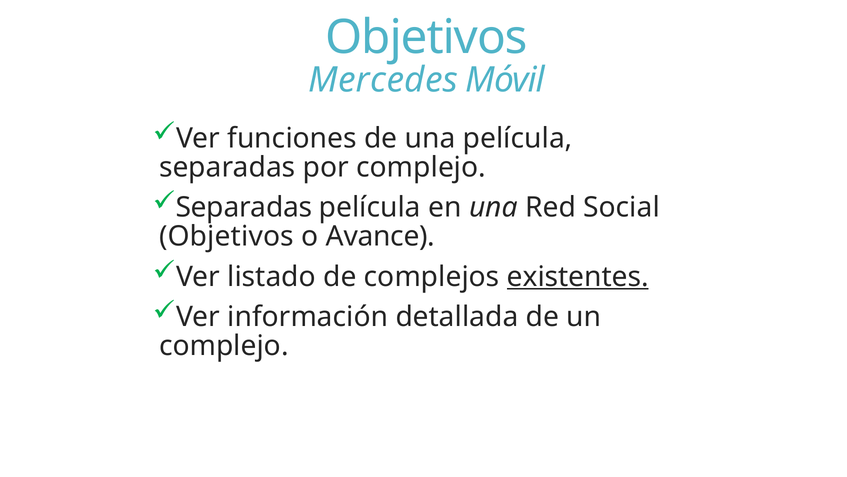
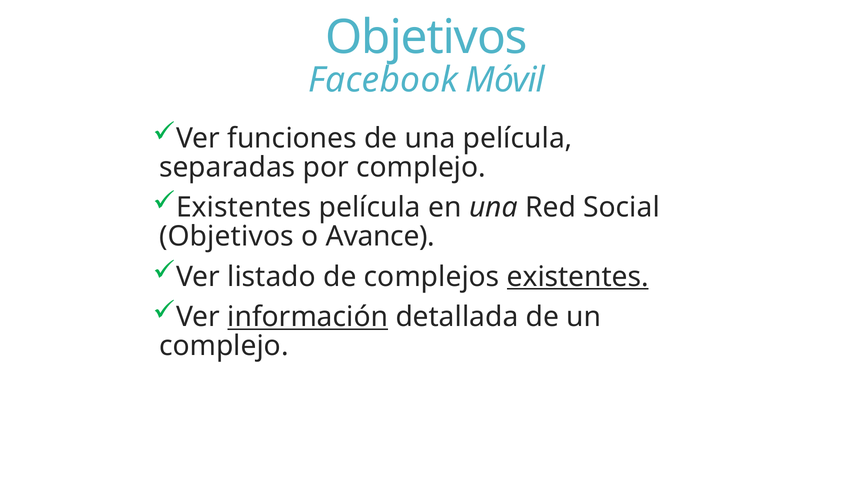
Mercedes: Mercedes -> Facebook (383, 80)
Separadas: Separadas -> Existentes (244, 207)
información underline: none -> present (308, 317)
